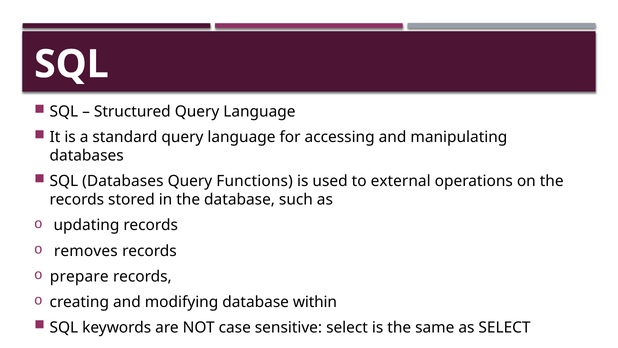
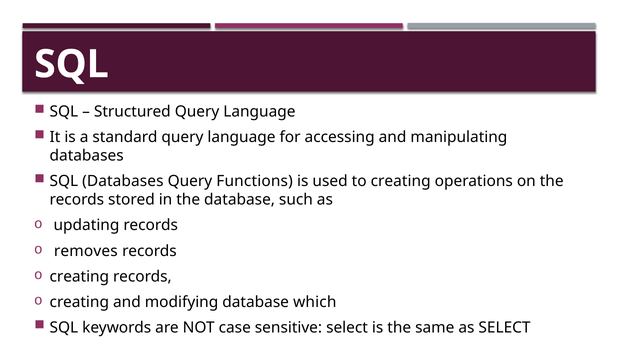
to external: external -> creating (401, 181)
prepare: prepare -> creating (79, 276)
within: within -> which (315, 302)
